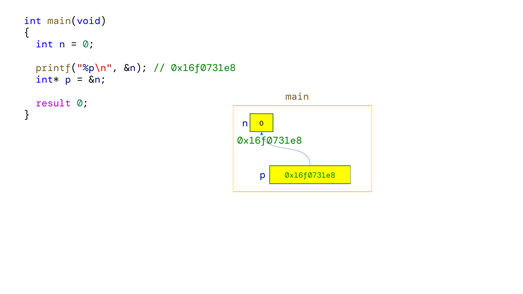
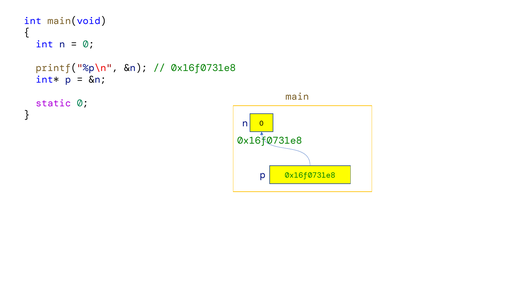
result: result -> static (53, 103)
